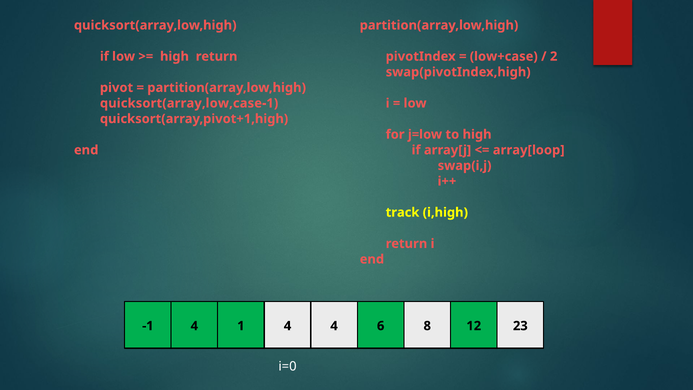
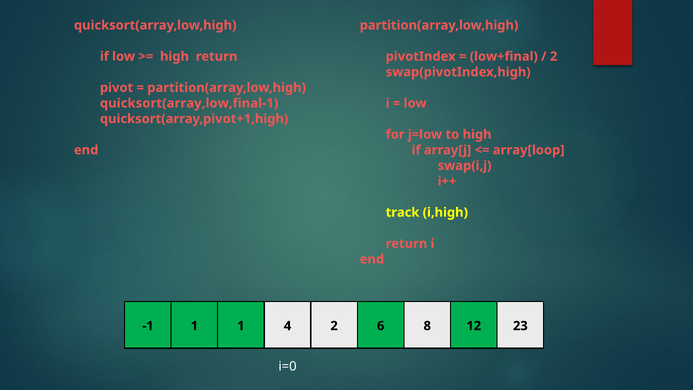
low+case: low+case -> low+final (504, 56)
quicksort(array,low,case-1: quicksort(array,low,case-1 -> quicksort(array,low,final-1 (189, 103)
-1 4: 4 -> 1 (194, 326)
4 4: 4 -> 2 (334, 326)
